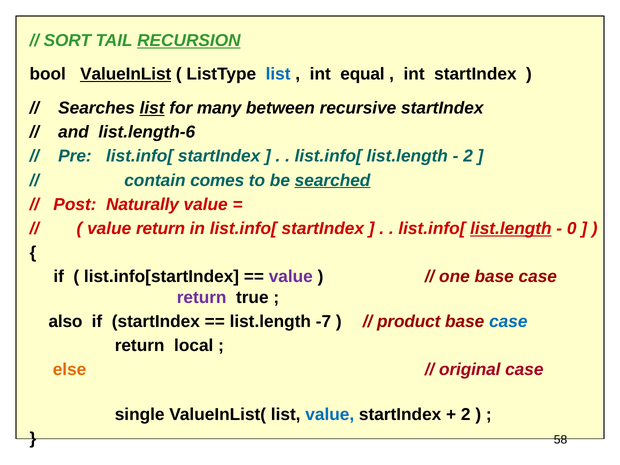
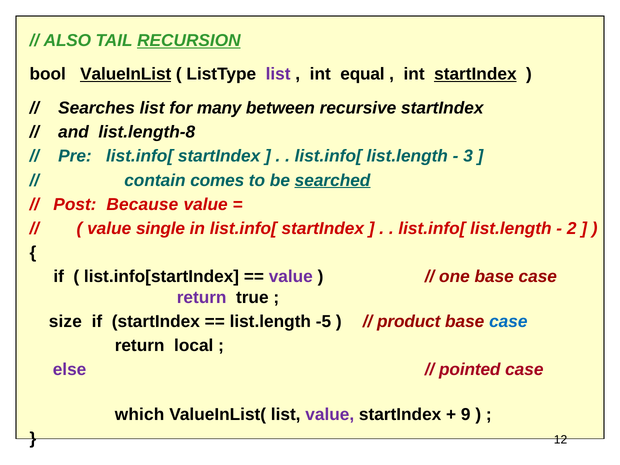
SORT: SORT -> ALSO (67, 40)
list colour: blue -> purple (278, 74)
startIndex underline: none -> present (475, 74)
list underline: present -> none (152, 108)
list.length-6: list.length-6 -> list.length-8 (147, 132)
2: 2 -> 3 (468, 156)
Naturally: Naturally -> Because (142, 204)
value return: return -> single (161, 229)
list.length underline: present -> none (511, 229)
0: 0 -> 2 (572, 229)
also: also -> size (65, 322)
-7: -7 -> -5 (323, 322)
else colour: orange -> purple (70, 370)
original: original -> pointed (470, 370)
single: single -> which (140, 415)
value colour: blue -> purple (330, 415)
2: 2 -> 9 (466, 415)
58: 58 -> 12 (561, 440)
